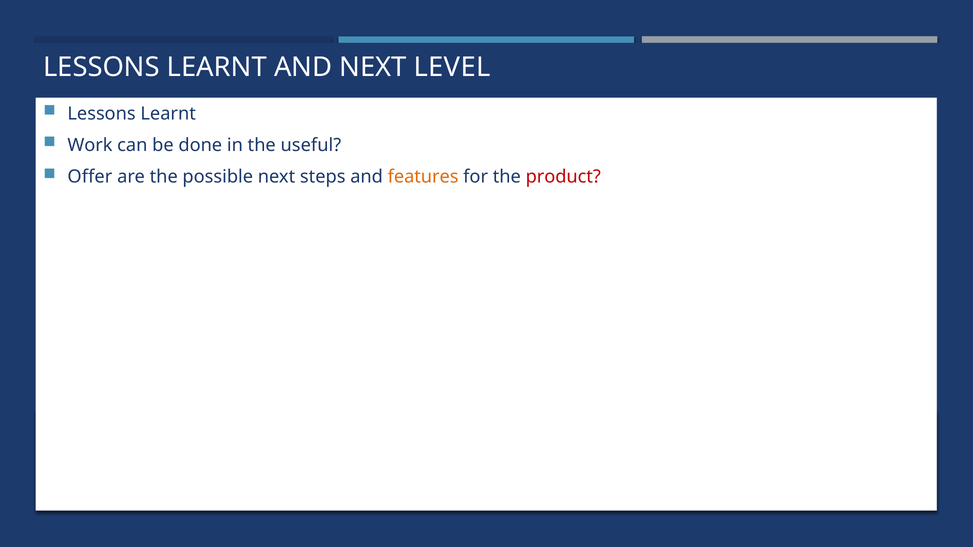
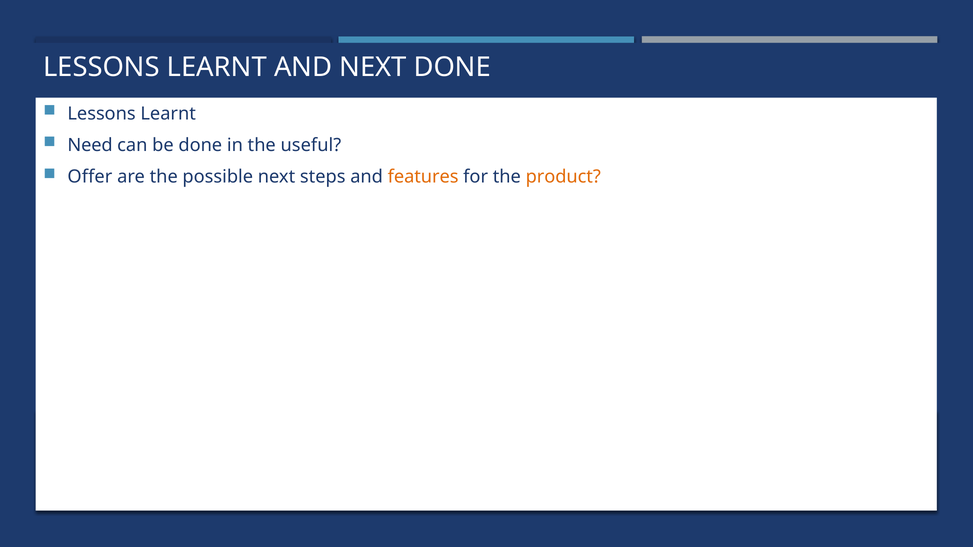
NEXT LEVEL: LEVEL -> DONE (452, 67)
Work: Work -> Need (90, 145)
product colour: red -> orange (563, 177)
